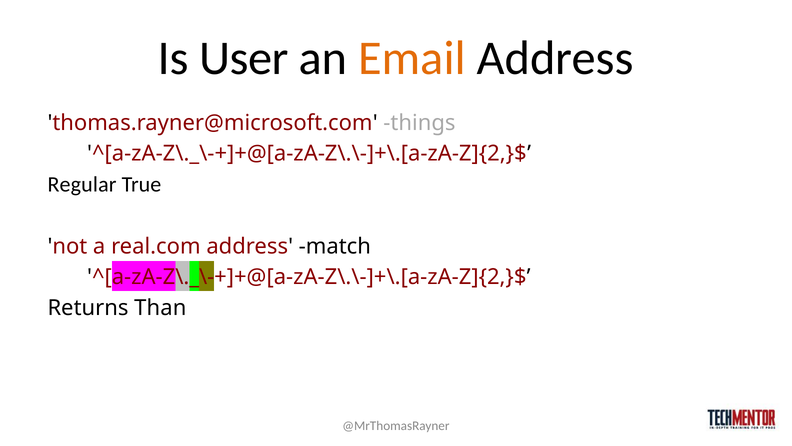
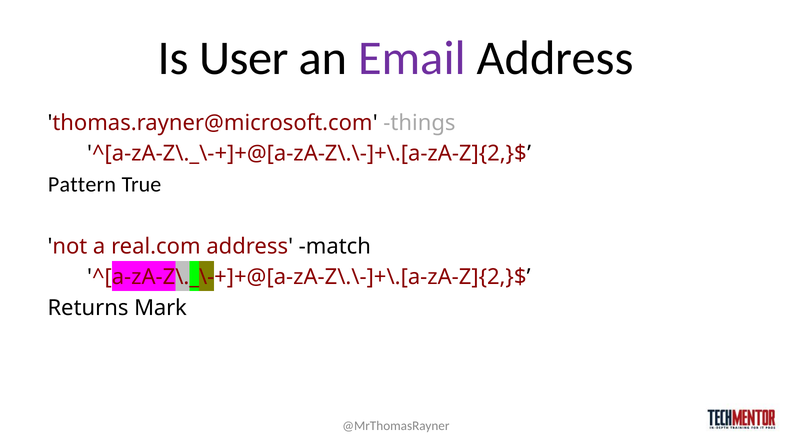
Email colour: orange -> purple (412, 58)
Regular: Regular -> Pattern (82, 184)
Than: Than -> Mark (161, 308)
